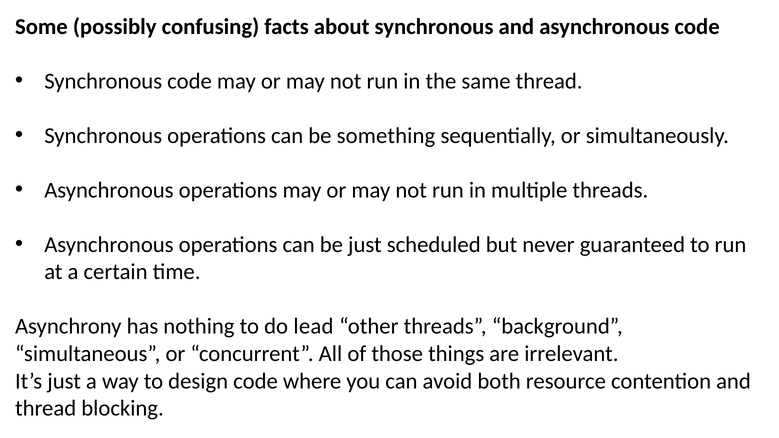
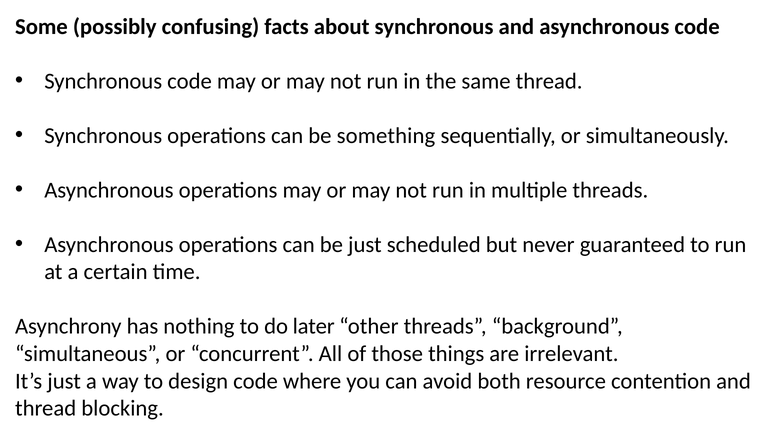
lead: lead -> later (314, 327)
